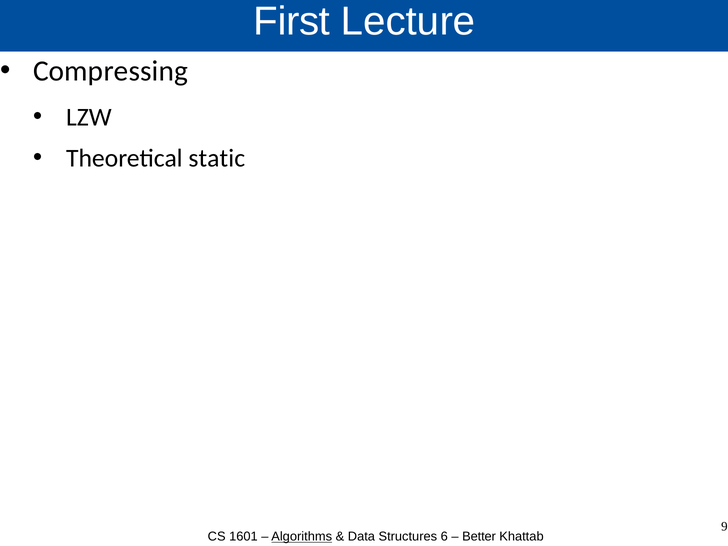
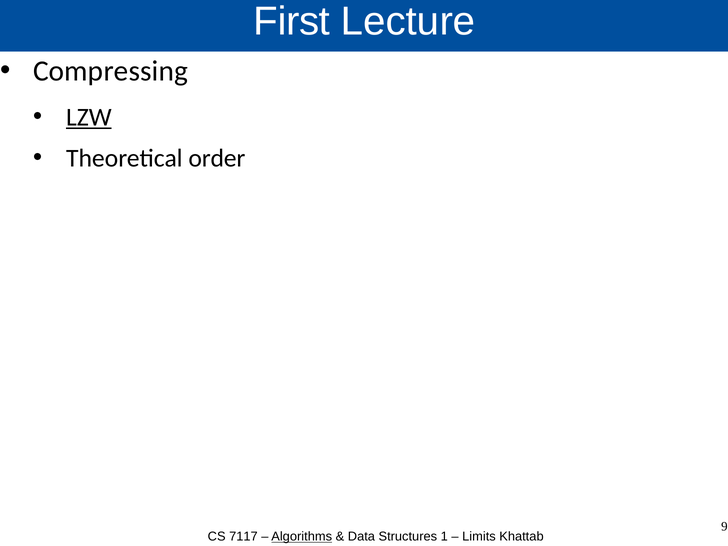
LZW underline: none -> present (89, 117)
static: static -> order (217, 158)
1601: 1601 -> 7117 (243, 537)
6: 6 -> 1 (444, 537)
Better: Better -> Limits (479, 537)
